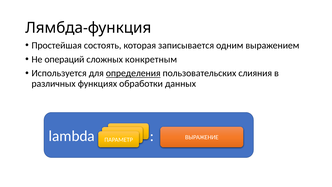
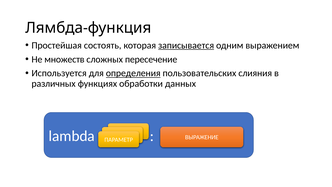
записывается underline: none -> present (186, 45)
операций: операций -> множеств (64, 59)
конкретным: конкретным -> пересечение (151, 59)
